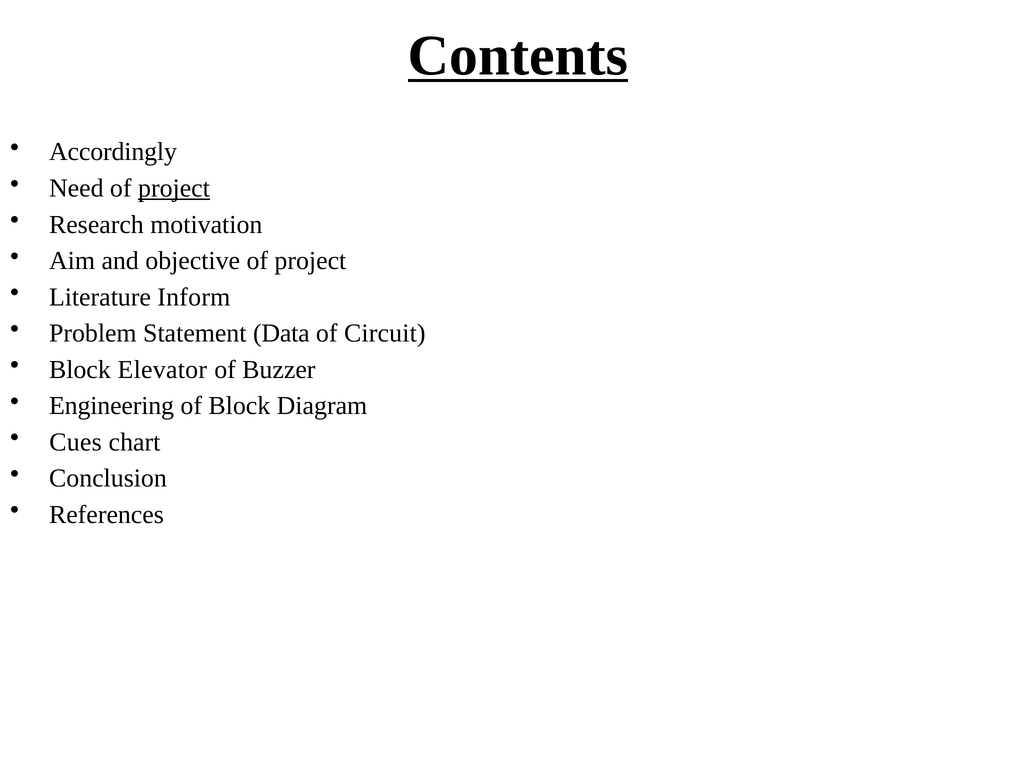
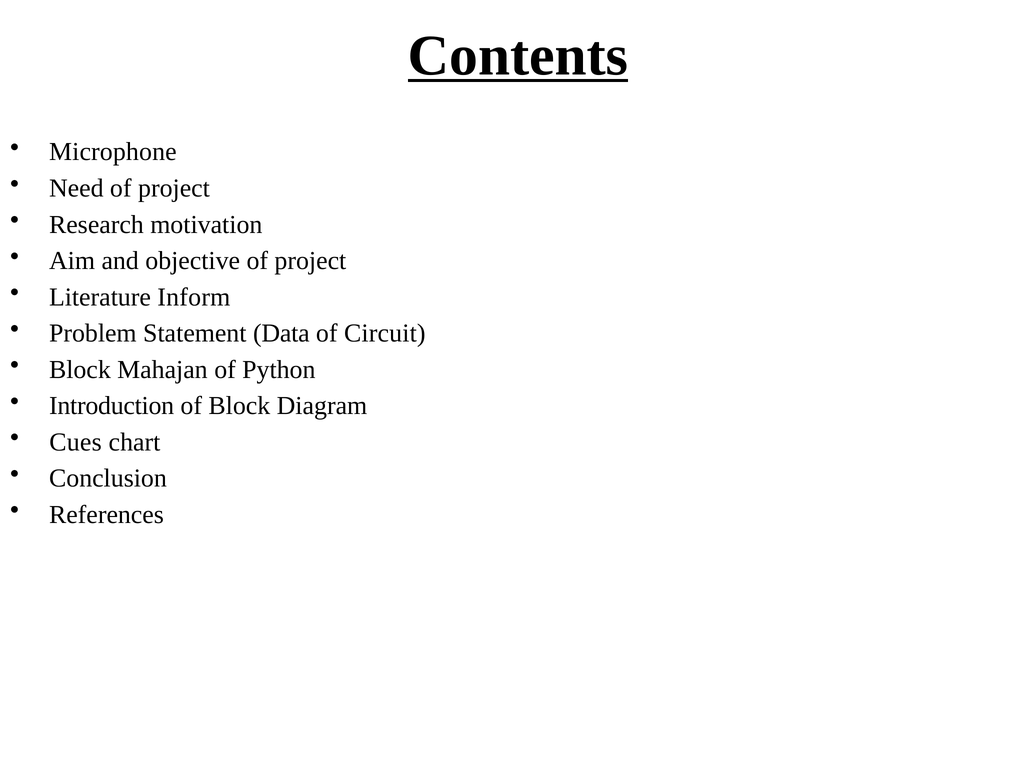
Accordingly: Accordingly -> Microphone (113, 152)
project underline: present -> none (174, 188)
Elevator: Elevator -> Mahajan (162, 370)
Buzzer: Buzzer -> Python (279, 370)
Engineering: Engineering -> Introduction (112, 406)
